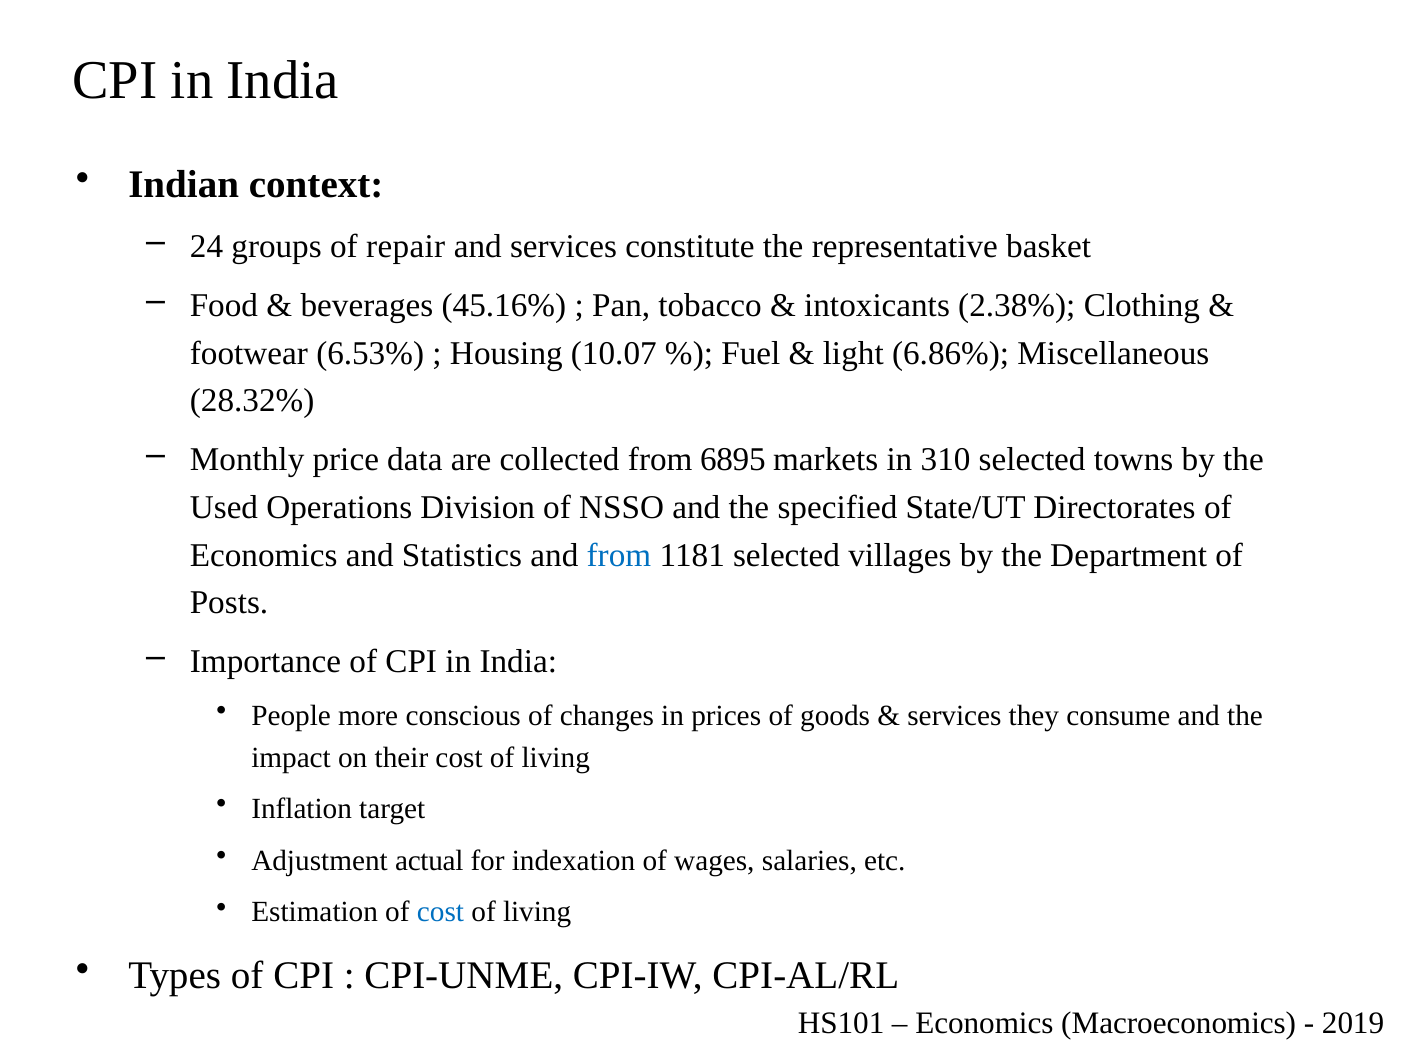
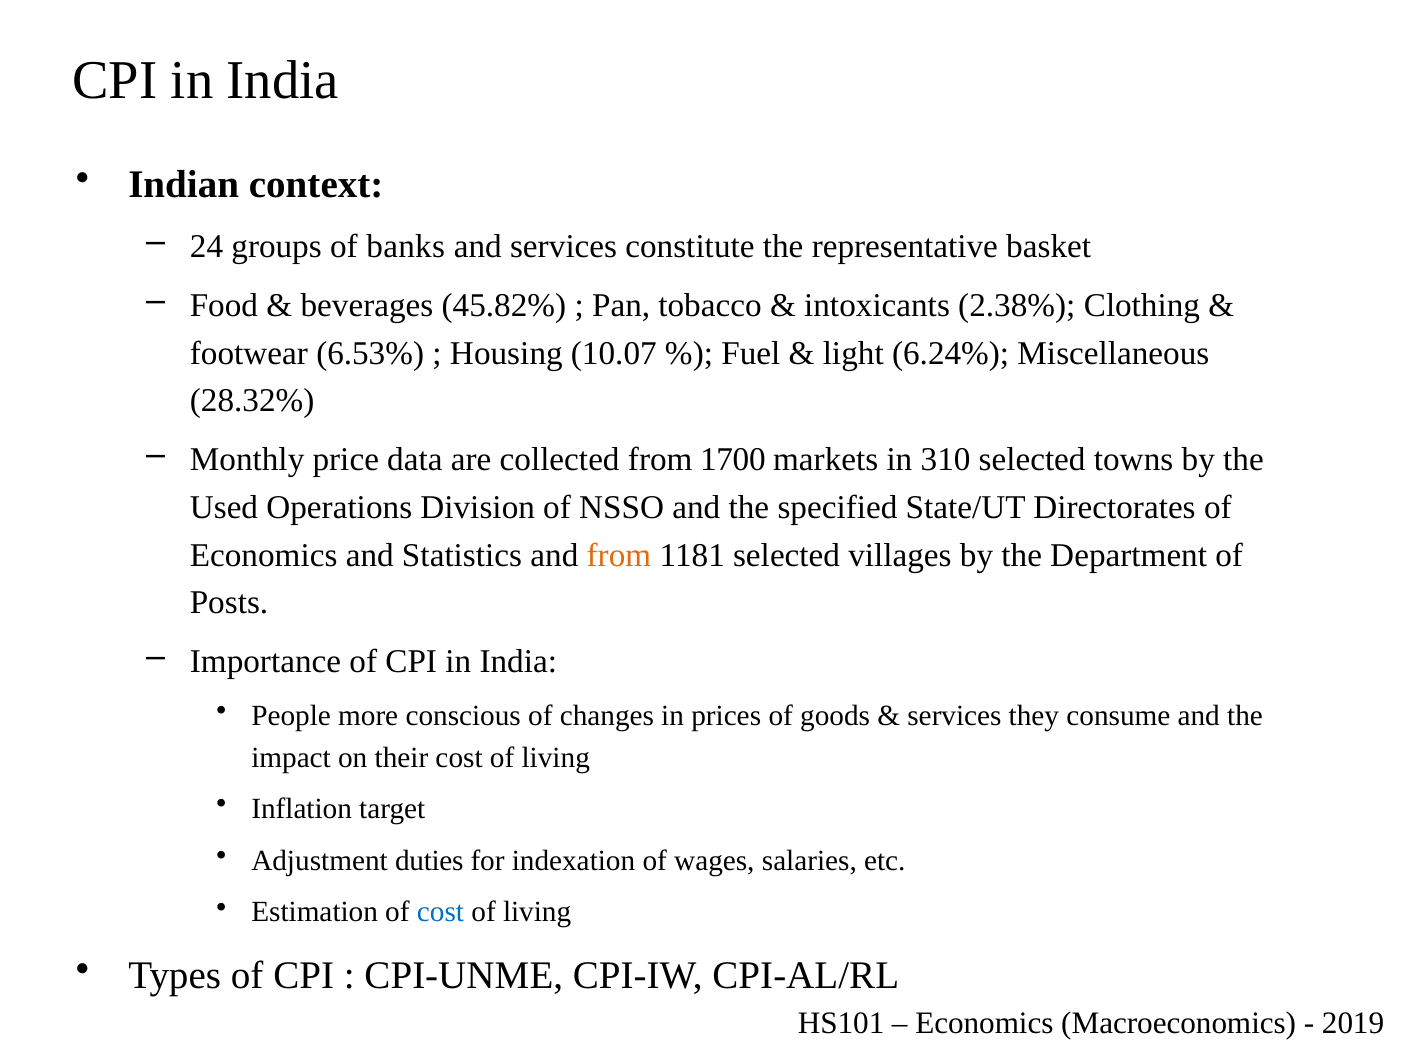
repair: repair -> banks (406, 246)
45.16%: 45.16% -> 45.82% (504, 305)
6.86%: 6.86% -> 6.24% (951, 353)
6895: 6895 -> 1700 (733, 460)
from colour: blue -> orange (619, 555)
actual: actual -> duties (429, 860)
